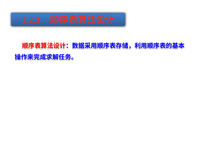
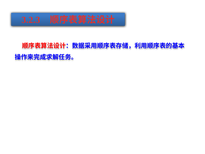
1.2.3: 1.2.3 -> 3.2.3 (31, 20)
